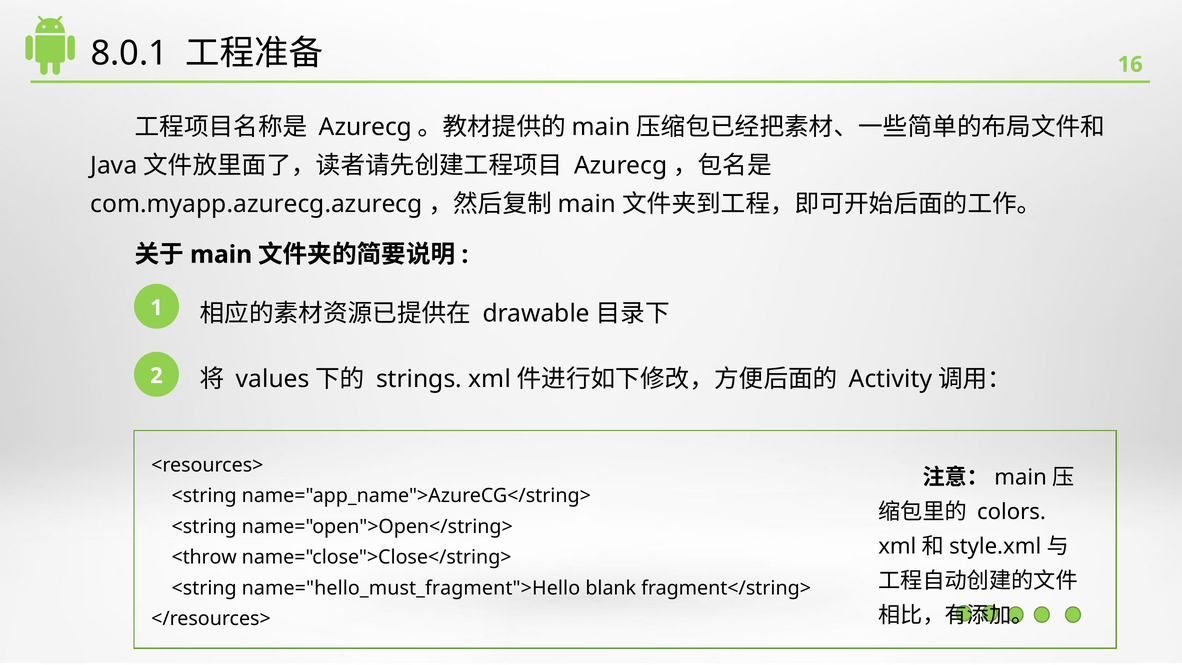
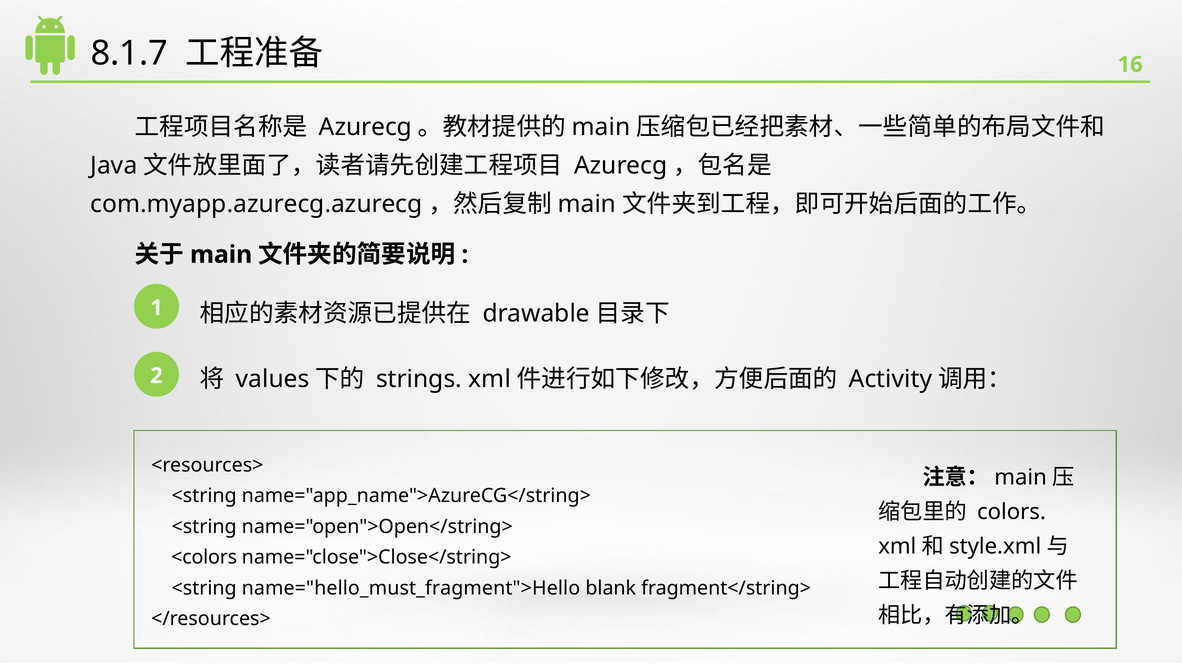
8.0.1: 8.0.1 -> 8.1.7 (129, 53)
<throw: <throw -> <colors (204, 557)
